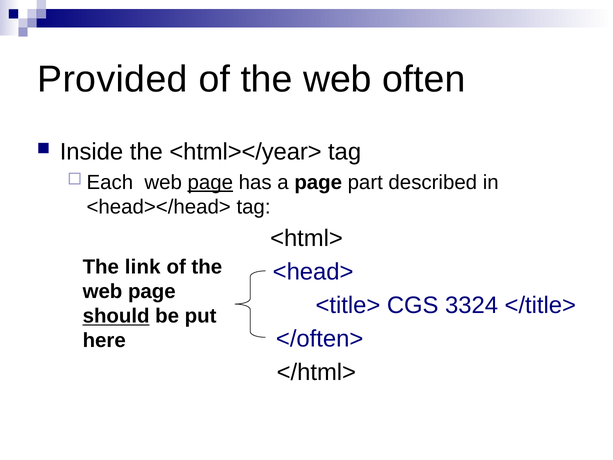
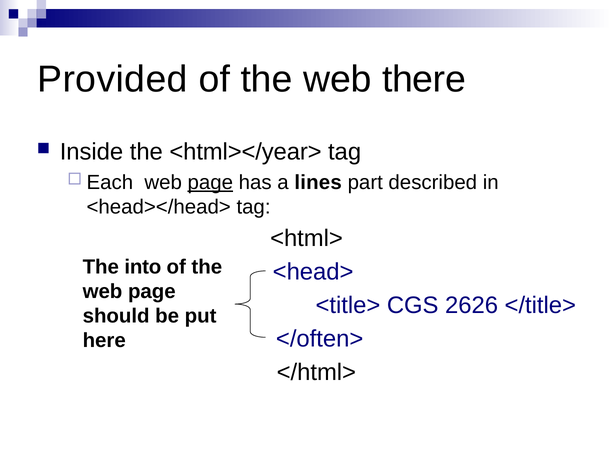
often: often -> there (424, 79)
a page: page -> lines (318, 182)
link: link -> into (143, 267)
3324: 3324 -> 2626 (472, 305)
should underline: present -> none (116, 316)
